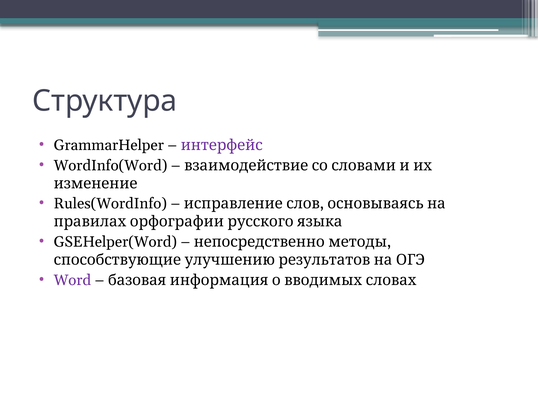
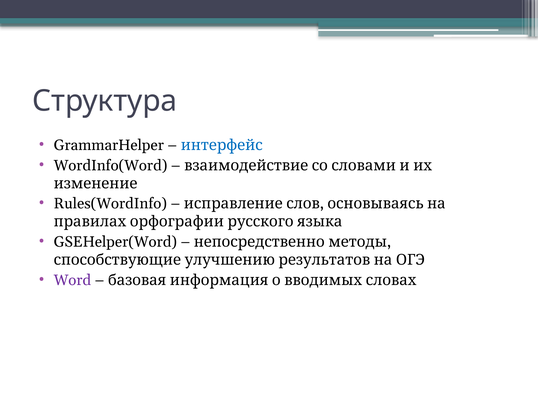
интерфейс colour: purple -> blue (222, 145)
